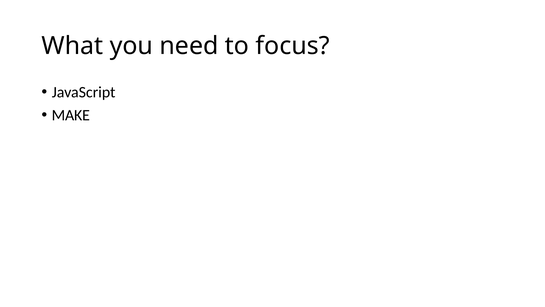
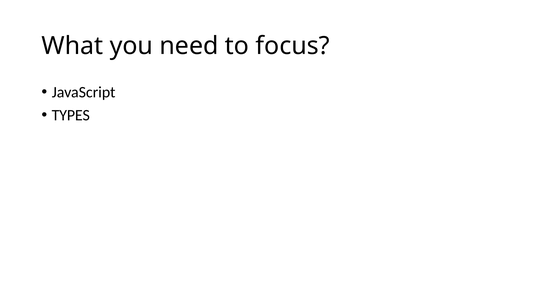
MAKE: MAKE -> TYPES (71, 115)
